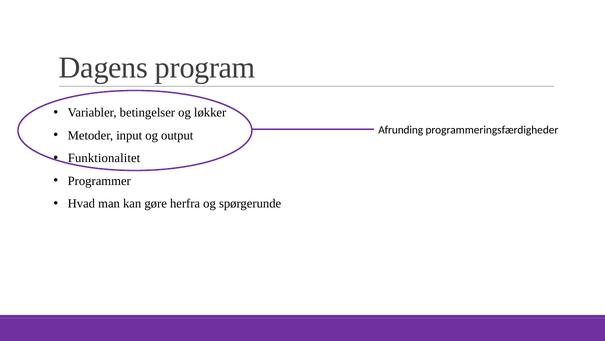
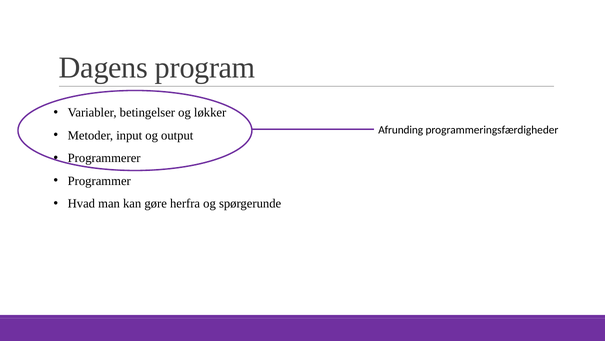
Funktionalitet: Funktionalitet -> Programmerer (104, 158)
